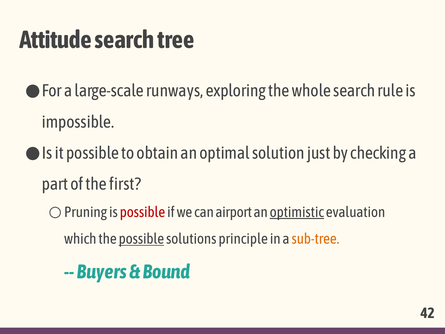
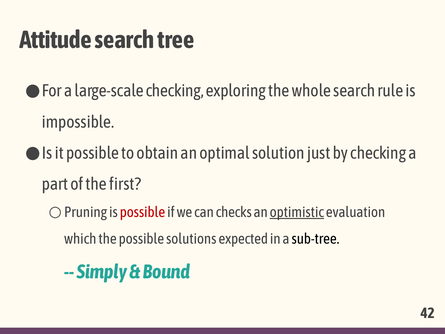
large-scale runways: runways -> checking (175, 91)
airport: airport -> checks (234, 212)
possible underline: present -> none (141, 239)
principle: principle -> expected (243, 239)
sub-tree colour: orange -> black (315, 239)
Buyers: Buyers -> Simply (102, 272)
